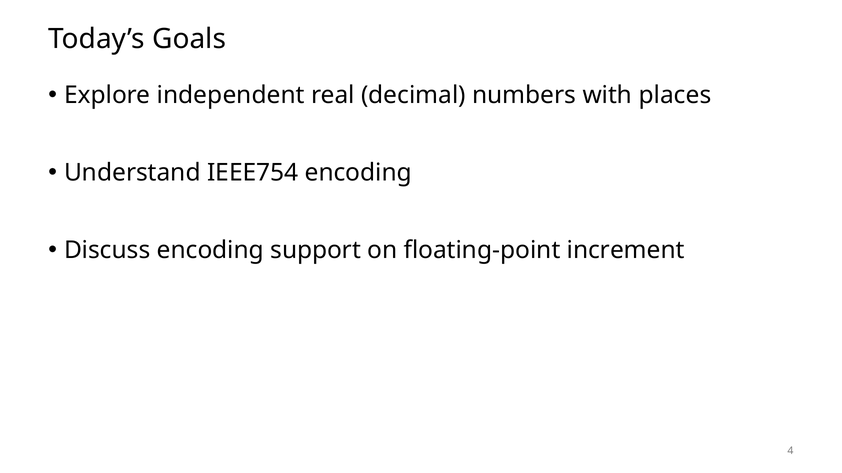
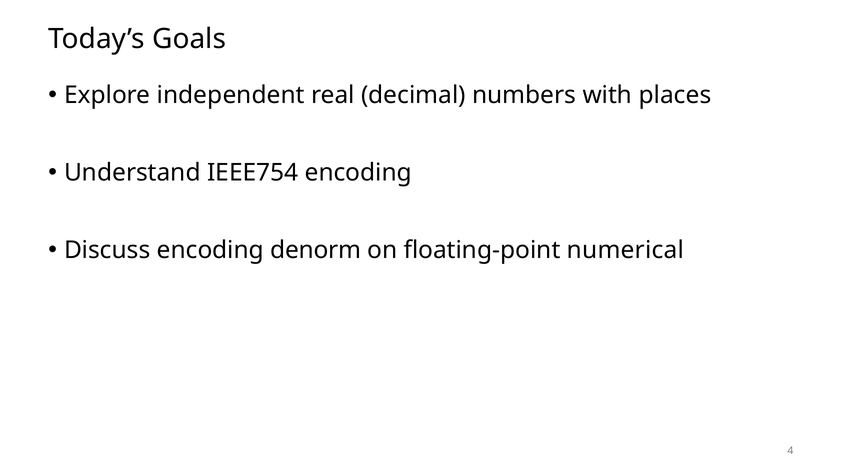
support: support -> denorm (316, 250)
increment: increment -> numerical (626, 250)
